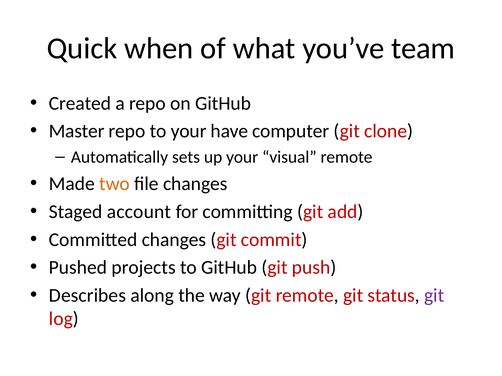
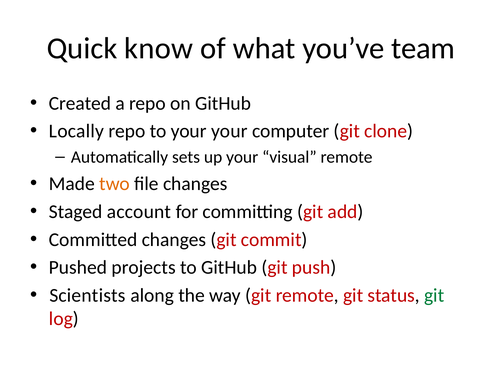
when: when -> know (159, 49)
Master: Master -> Locally (76, 131)
your have: have -> your (229, 131)
Describes: Describes -> Scientists (87, 296)
git colour: purple -> green (434, 296)
